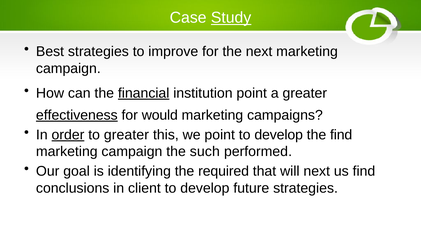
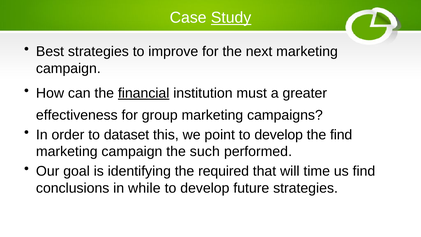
institution point: point -> must (252, 93)
effectiveness underline: present -> none (77, 115)
would: would -> group (160, 115)
order underline: present -> none (68, 135)
to greater: greater -> dataset (127, 135)
will next: next -> time (317, 171)
client: client -> while (144, 188)
